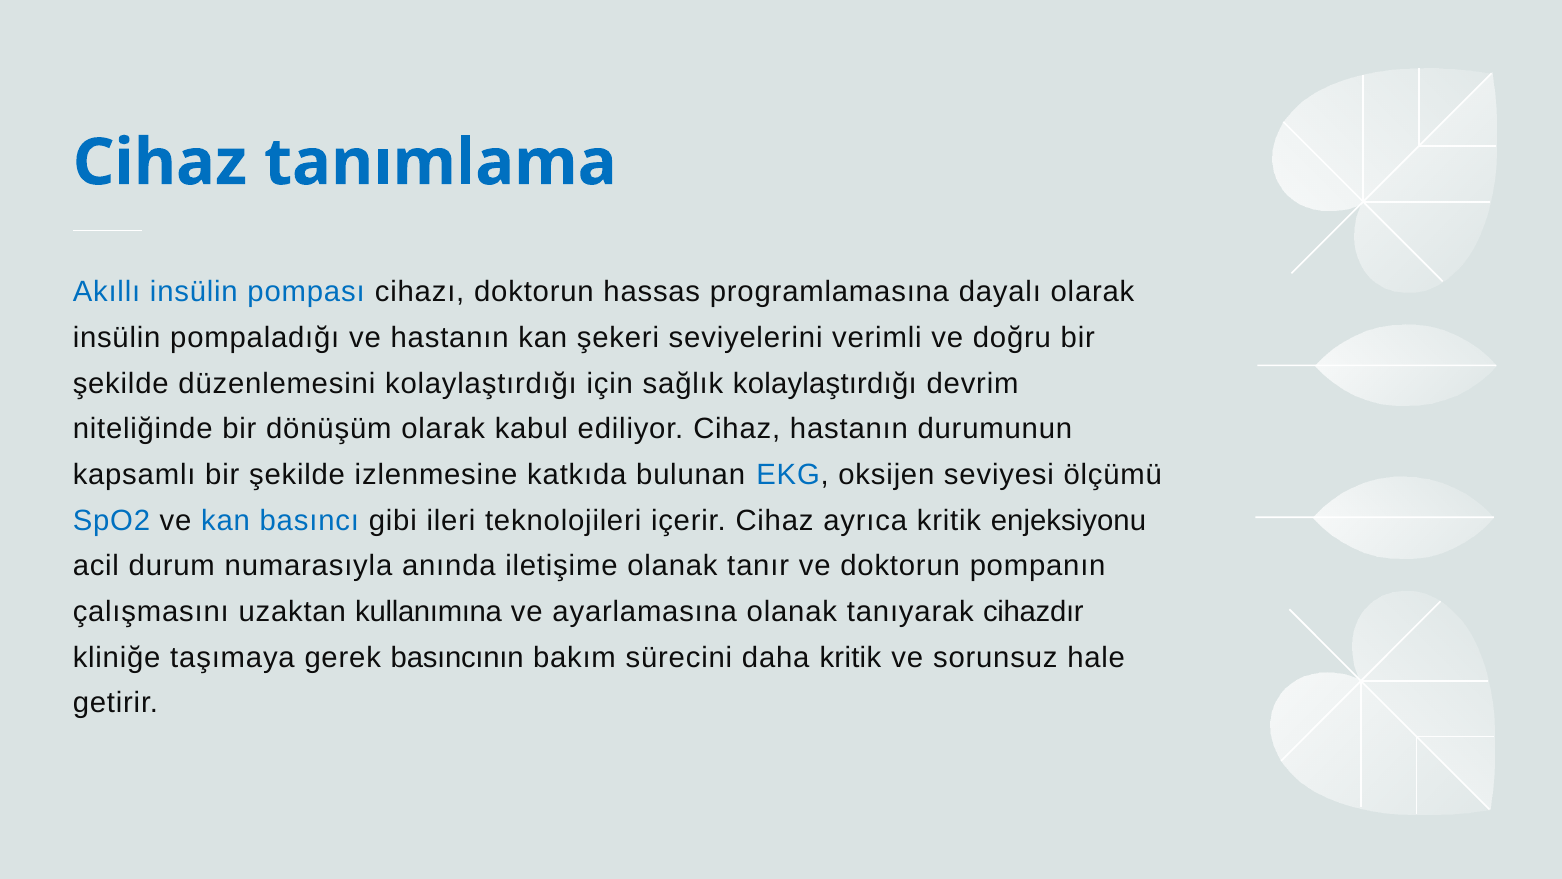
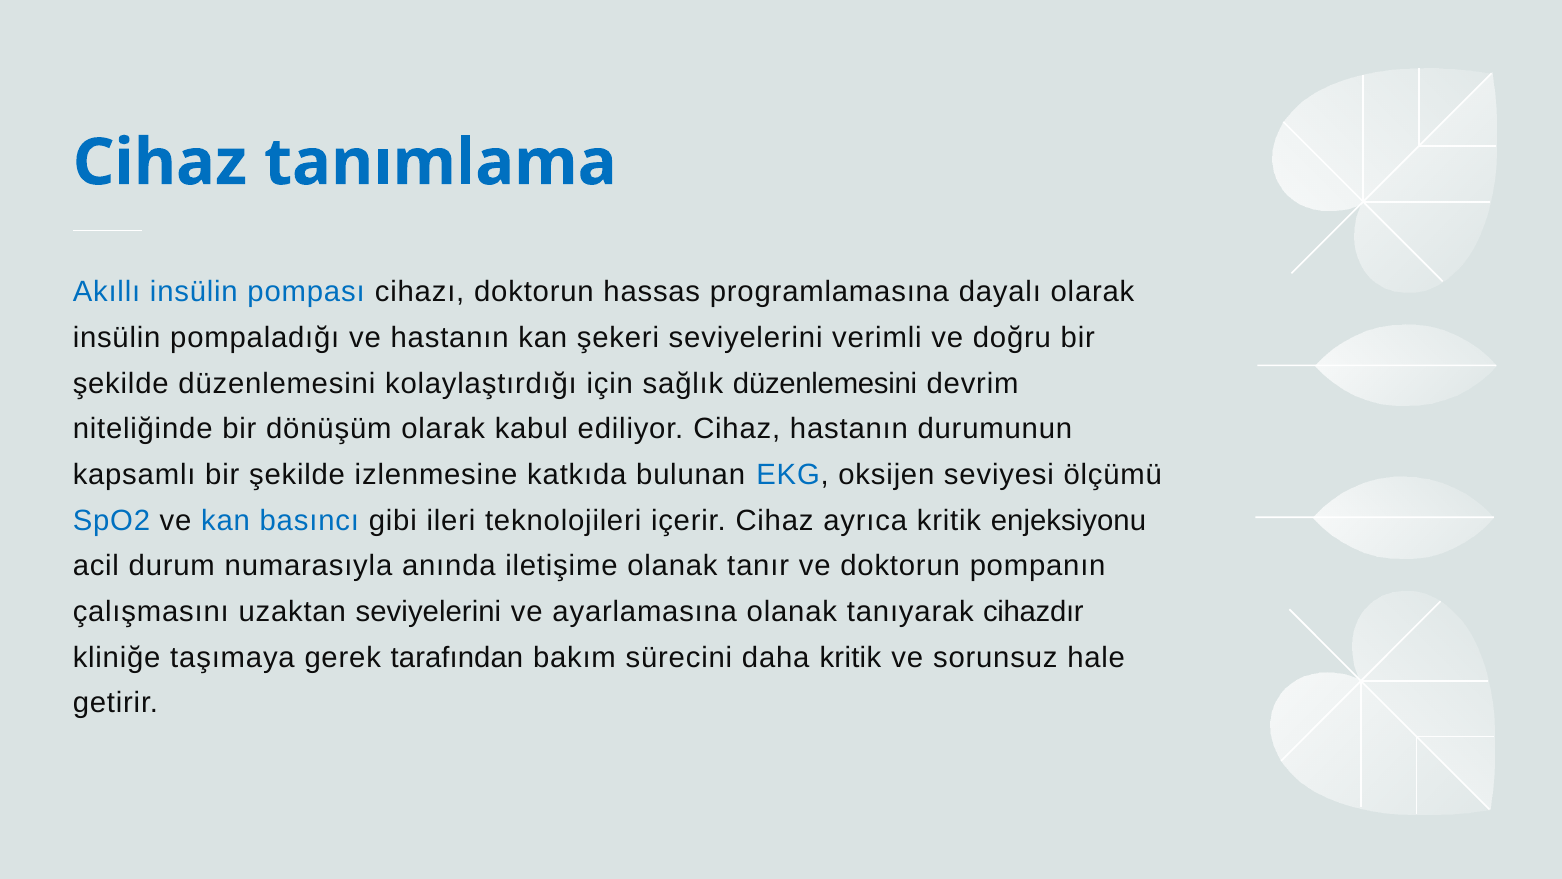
sağlık kolaylaştırdığı: kolaylaştırdığı -> düzenlemesini (825, 383)
uzaktan kullanımına: kullanımına -> seviyelerini (428, 612)
basıncının: basıncının -> tarafından (457, 657)
